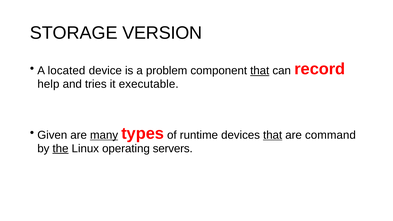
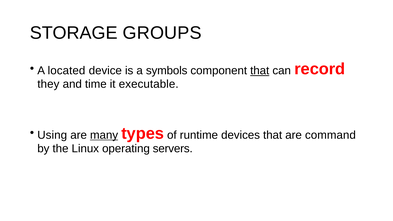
VERSION: VERSION -> GROUPS (162, 33)
problem: problem -> symbols (167, 71)
help: help -> they (48, 84)
tries: tries -> time (96, 84)
Given: Given -> Using (52, 135)
that underline: present -> none (273, 135)
the underline: present -> none (61, 149)
